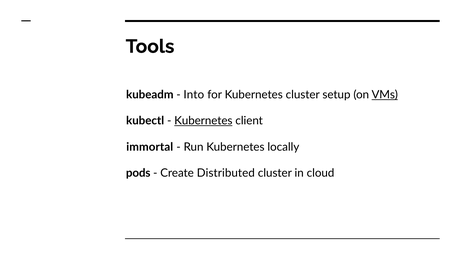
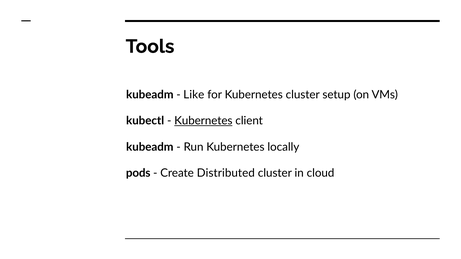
Into: Into -> Like (194, 95)
VMs underline: present -> none (385, 95)
immortal: immortal -> kubeadm (150, 147)
